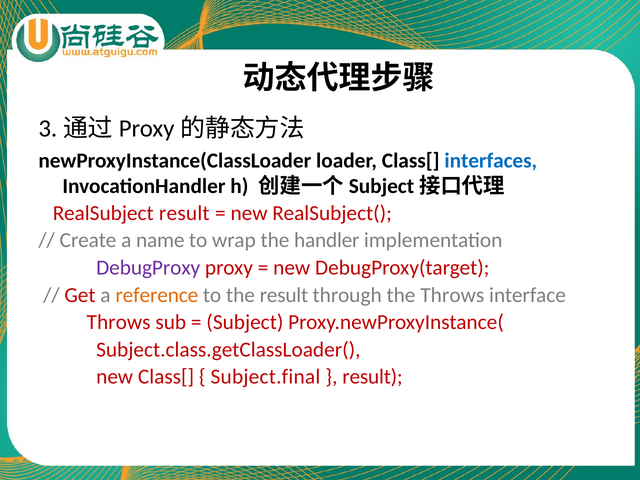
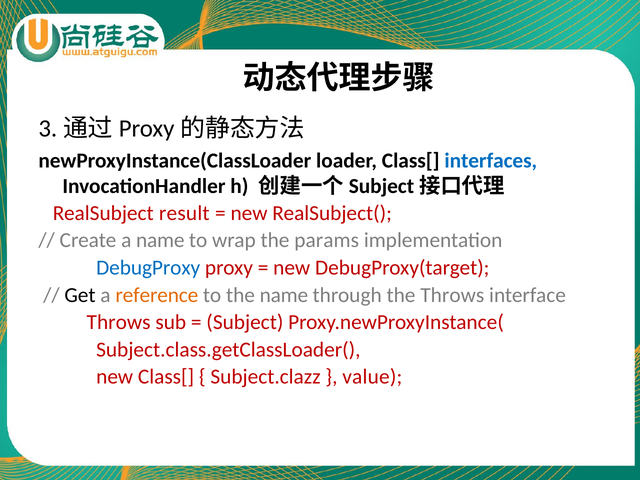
handler: handler -> params (327, 240)
DebugProxy colour: purple -> blue (148, 268)
Get colour: red -> black (80, 295)
the result: result -> name (284, 295)
Subject.final: Subject.final -> Subject.clazz (266, 377)
result: result -> value (372, 377)
